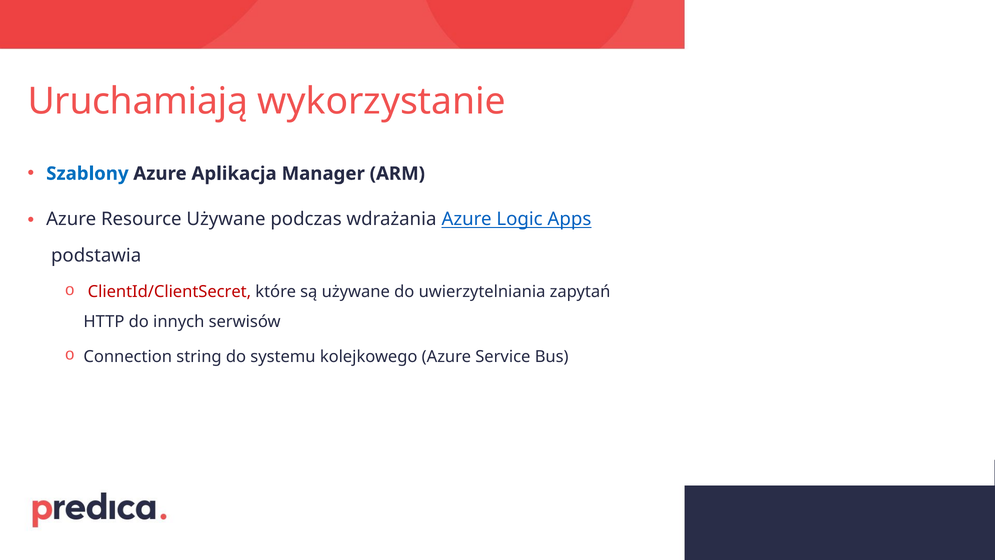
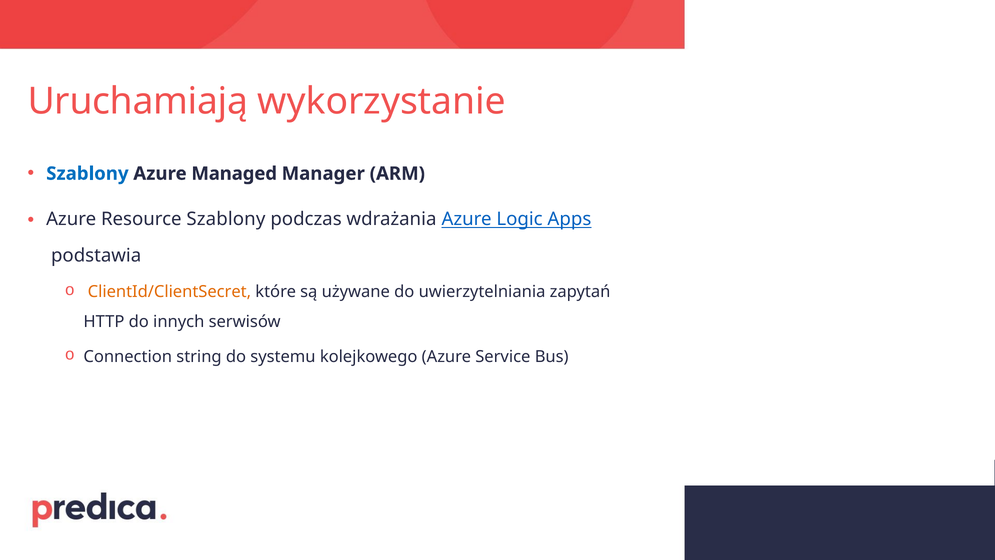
Aplikacja: Aplikacja -> Managed (234, 174)
Resource Używane: Używane -> Szablony (226, 219)
ClientId/ClientSecret colour: red -> orange (169, 292)
